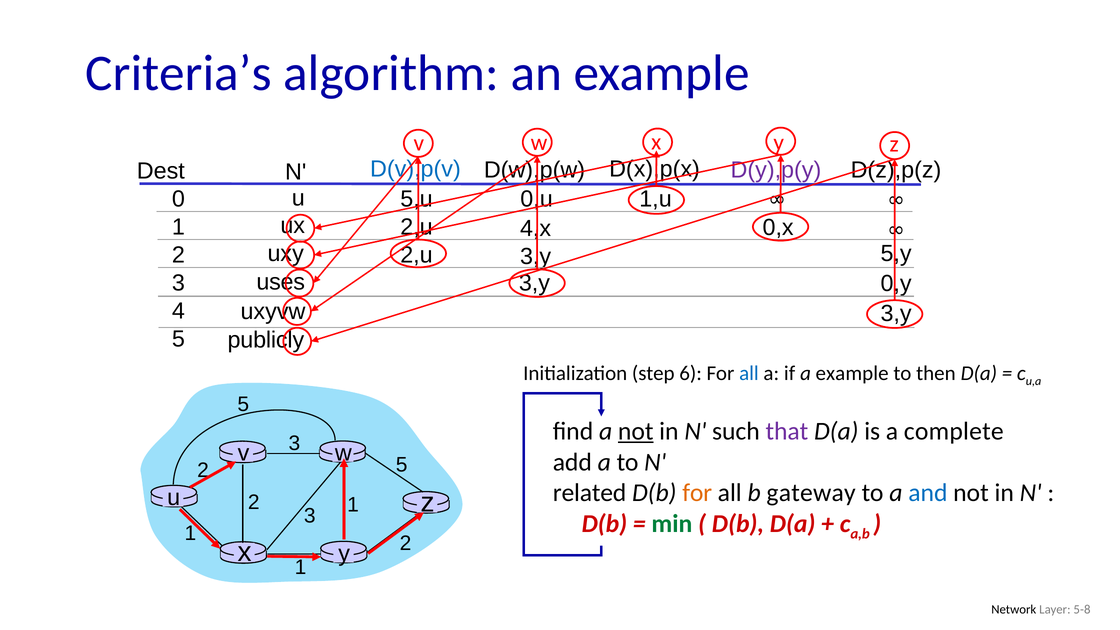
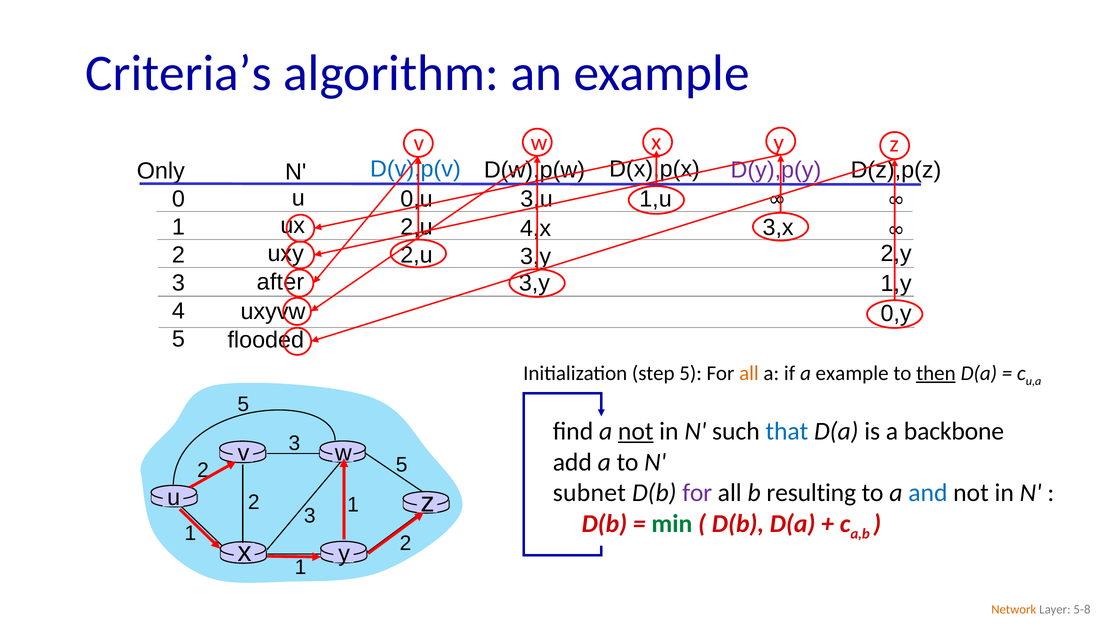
Dest: Dest -> Only (161, 171)
0,u: 0,u -> 3,u (537, 199)
5,u: 5,u -> 0,u (416, 199)
0,x: 0,x -> 3,x (778, 227)
5,y: 5,y -> 2,y (896, 254)
uses: uses -> after (280, 282)
0,y: 0,y -> 1,y (896, 284)
3,y: 3,y -> 0,y (896, 314)
publicly: publicly -> flooded (266, 340)
step 6: 6 -> 5 (691, 373)
all colour: blue -> orange (749, 373)
then underline: none -> present (936, 373)
that colour: purple -> blue (787, 431)
complete: complete -> backbone (954, 431)
related: related -> subnet (589, 493)
for colour: orange -> purple (697, 493)
gateway: gateway -> resulting (811, 493)
Network colour: black -> orange (1014, 609)
